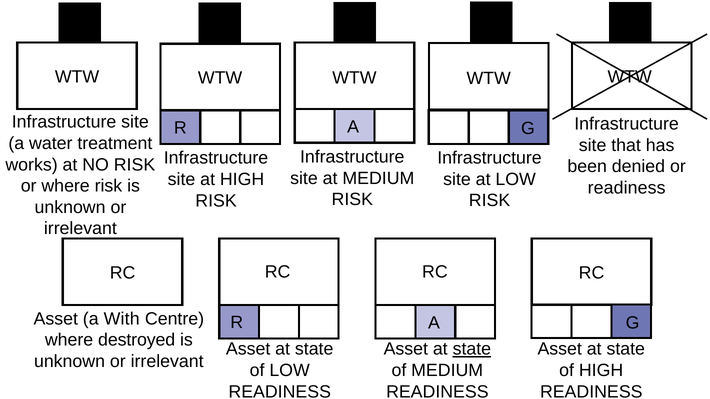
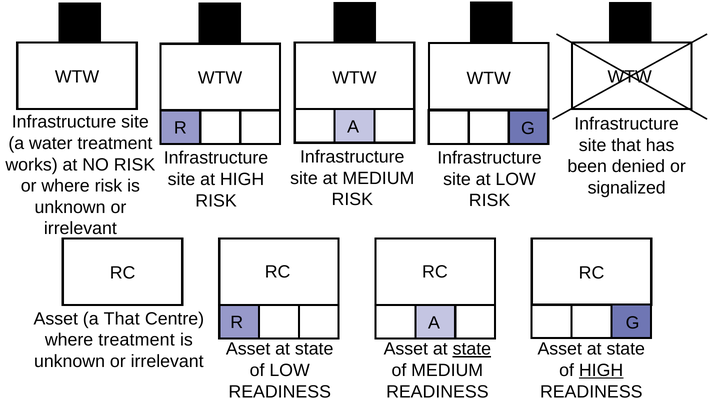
readiness: readiness -> signalized (627, 188)
a With: With -> That (122, 319)
where destroyed: destroyed -> treatment (137, 340)
HIGH underline: none -> present (601, 371)
